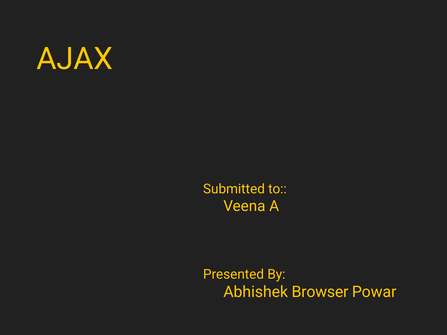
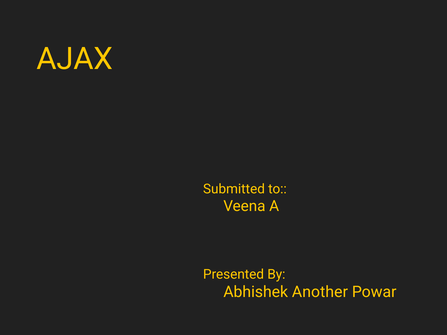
Browser: Browser -> Another (320, 292)
